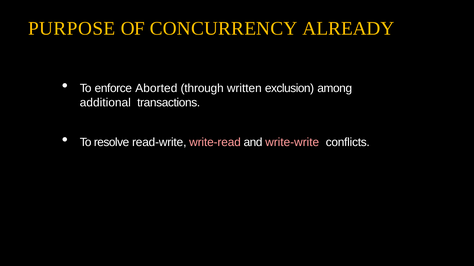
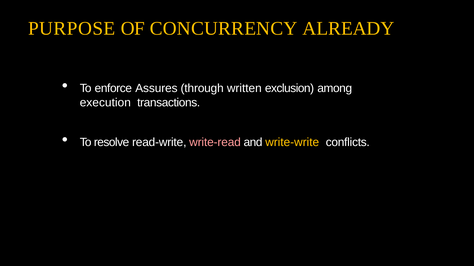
Aborted: Aborted -> Assures (156, 88)
additional: additional -> execution (105, 103)
write-write colour: pink -> yellow (292, 143)
